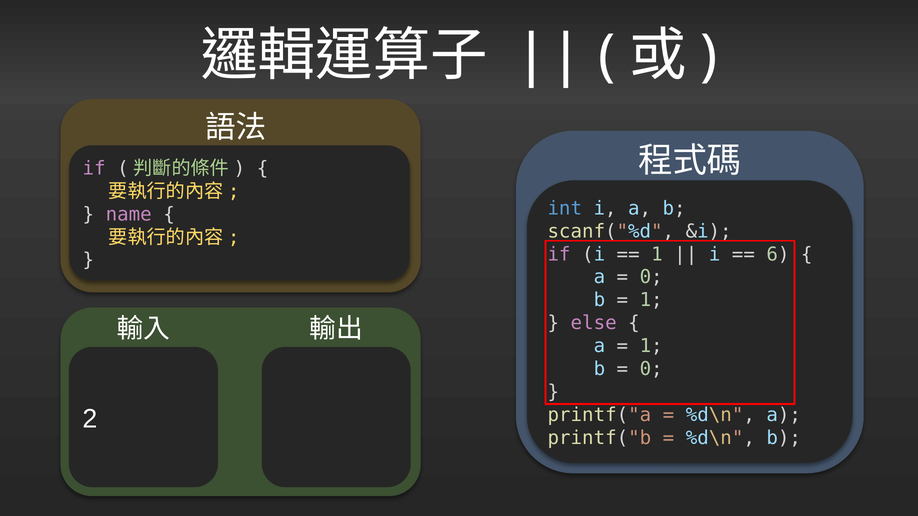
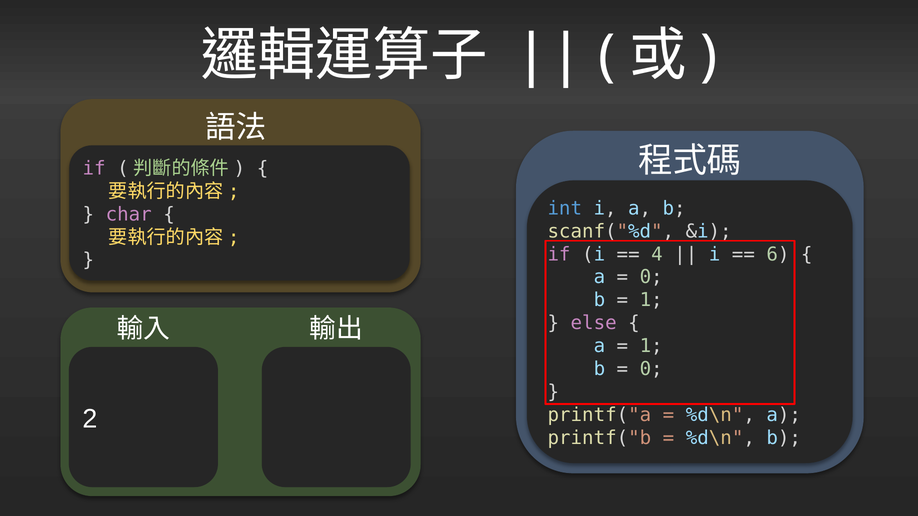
name: name -> char (129, 214)
1: 1 -> 4 (657, 254)
